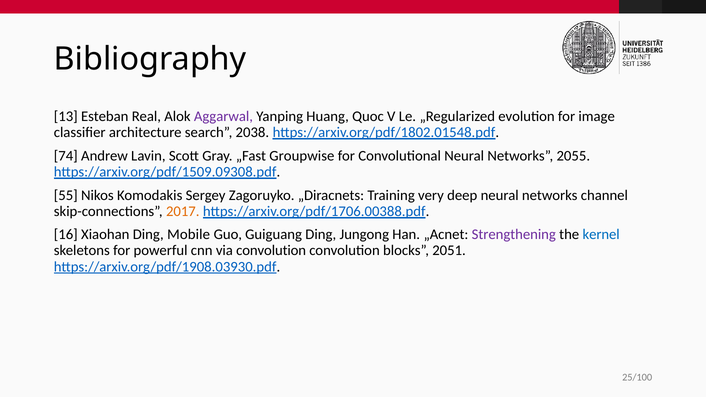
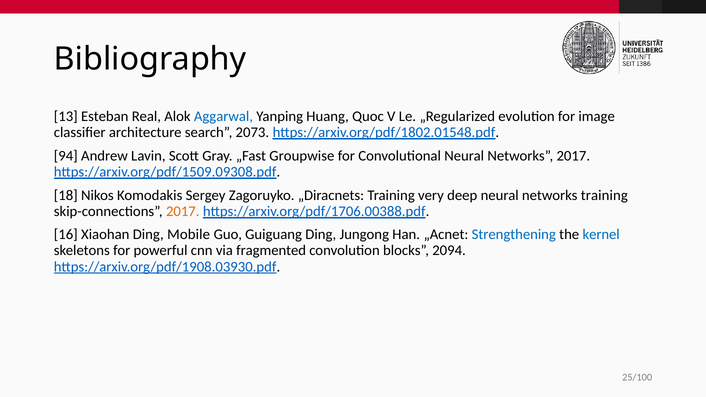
Aggarwal colour: purple -> blue (223, 116)
2038: 2038 -> 2073 (252, 132)
74: 74 -> 94 (66, 156)
Networks 2055: 2055 -> 2017 (573, 156)
55: 55 -> 18 (66, 195)
networks channel: channel -> training (604, 195)
Strengthening colour: purple -> blue (514, 235)
via convolution: convolution -> fragmented (271, 251)
2051: 2051 -> 2094 (449, 251)
